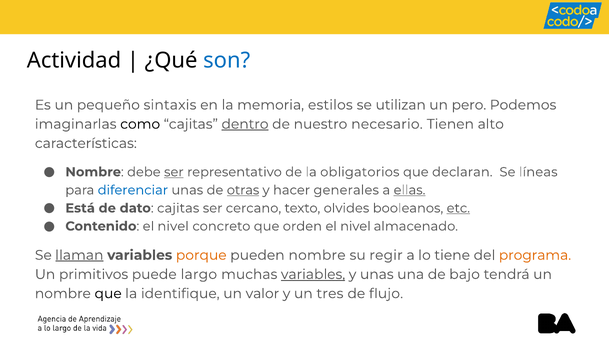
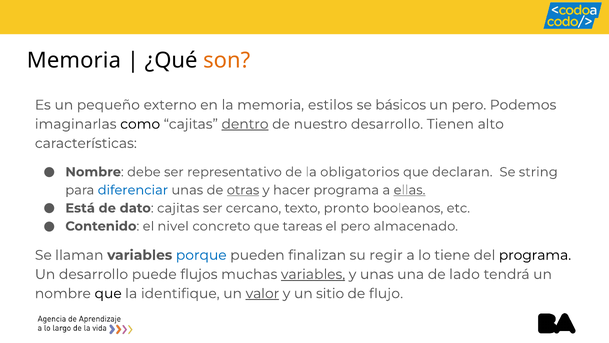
Actividad: Actividad -> Memoria (74, 61)
son colour: blue -> orange (227, 61)
sintaxis: sintaxis -> externo (170, 105)
utilizan: utilizan -> básicos (401, 105)
nuestro necesario: necesario -> desarrollo (387, 124)
ser underline: present -> none (174, 172)
líneas: líneas -> string (538, 172)
hacer generales: generales -> programa (346, 190)
olvides: olvides -> pronto (346, 208)
etc underline: present -> none (458, 208)
orden: orden -> tareas (302, 226)
nivel: nivel -> pero (355, 226)
llaman underline: present -> none (79, 255)
porque colour: orange -> blue (201, 255)
pueden nombre: nombre -> finalizan (317, 255)
programa colour: orange -> black (535, 255)
Un primitivos: primitivos -> desarrollo (94, 274)
largo: largo -> flujos (199, 274)
bajo: bajo -> lado (465, 274)
valor underline: none -> present (262, 293)
tres: tres -> sitio (330, 293)
